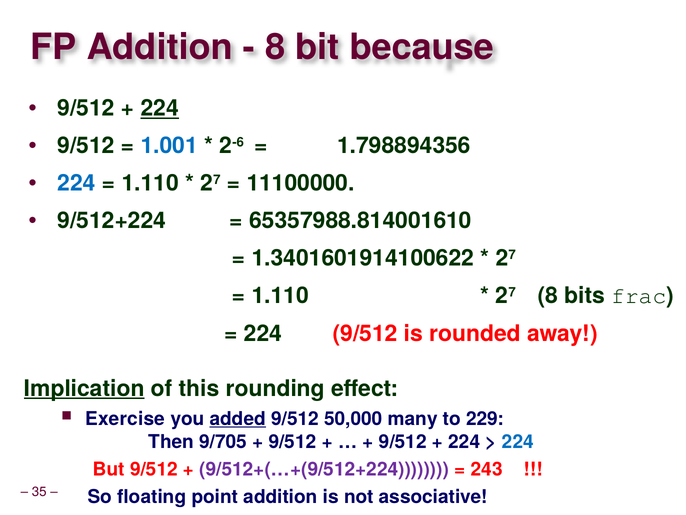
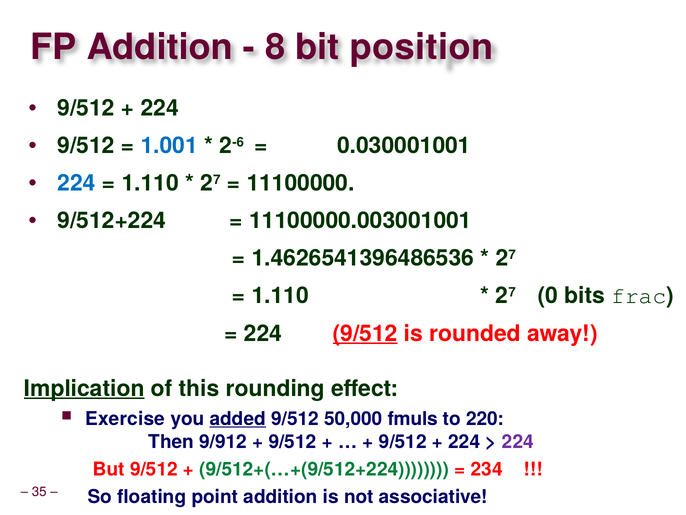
because: because -> position (421, 47)
224 underline: present -> none (160, 108)
1.798894356: 1.798894356 -> 0.030001001 (404, 146)
65357988.814001610: 65357988.814001610 -> 11100000.003001001 (360, 221)
1.3401601914100622: 1.3401601914100622 -> 1.4626541396486536 (363, 258)
27 8: 8 -> 0 (548, 296)
9/512 underline: none -> present (365, 333)
many: many -> fmuls (413, 418)
229: 229 -> 220 (485, 418)
9/705: 9/705 -> 9/912 (223, 441)
224 colour: blue -> purple (518, 441)
9/512+(…+(9/512+224 colour: purple -> green (324, 469)
243: 243 -> 234 (487, 469)
